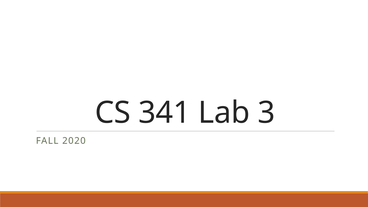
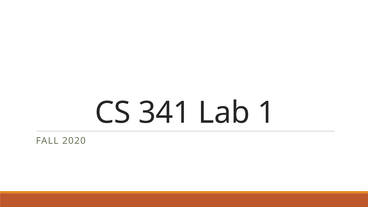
3: 3 -> 1 (266, 113)
